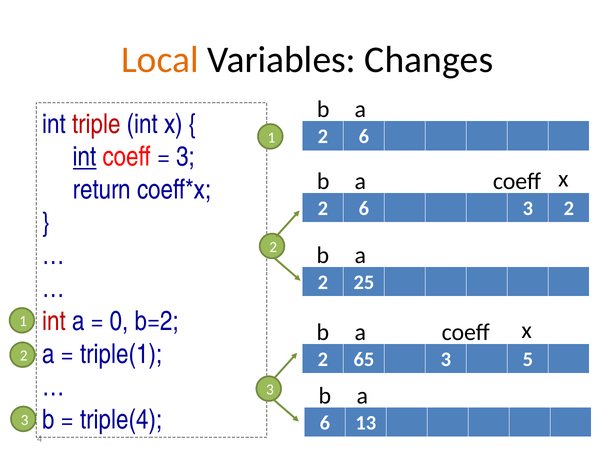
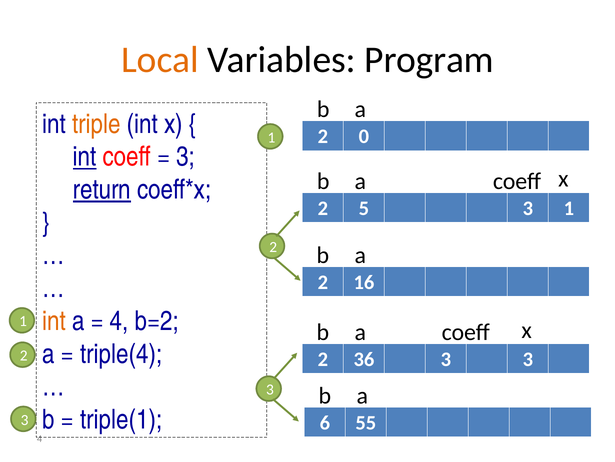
Changes: Changes -> Program (429, 60)
triple colour: red -> orange (96, 124)
6: 6 -> 0 (364, 136)
return underline: none -> present (102, 189)
6: 6 -> 5 (364, 208)
2: 2 -> 1 (569, 208)
25: 25 -> 16 (364, 282)
int colour: red -> orange (54, 321)
0: 0 -> 4 (119, 321)
triple(1: triple(1 -> triple(4 (121, 353)
65: 65 -> 36 (364, 359)
3 5: 5 -> 3 (528, 359)
triple(4: triple(4 -> triple(1 (121, 419)
13: 13 -> 55 (366, 422)
